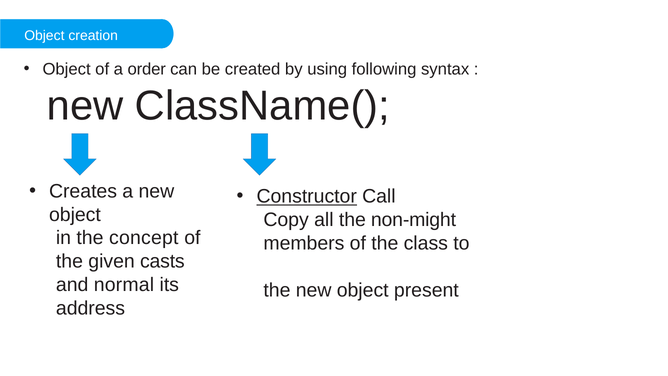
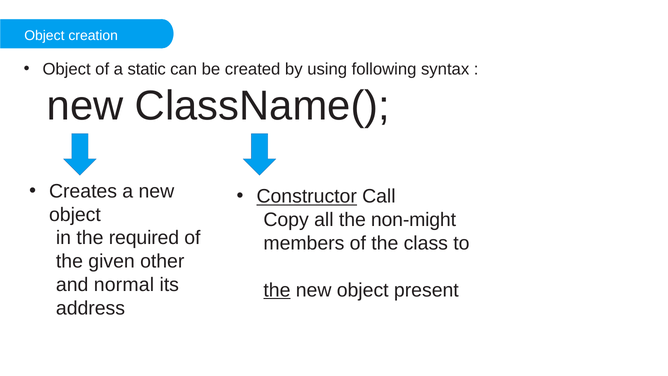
order: order -> static (147, 69)
concept: concept -> required (144, 238)
casts: casts -> other (162, 261)
the underline: none -> present (277, 290)
